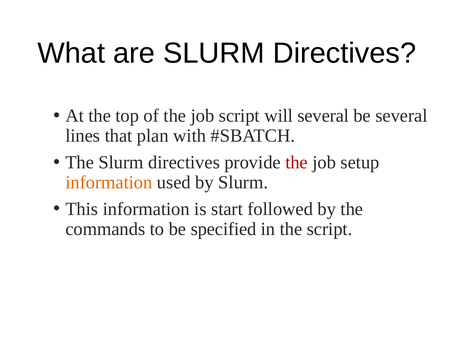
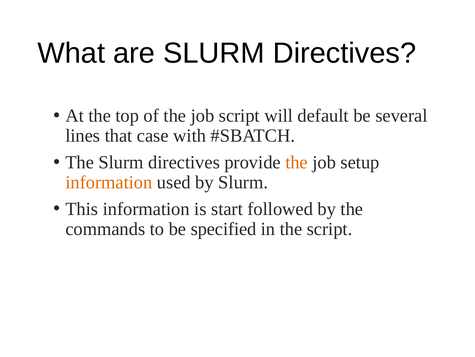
will several: several -> default (323, 116)
plan: plan -> case (153, 136)
the colour: red -> orange (297, 162)
